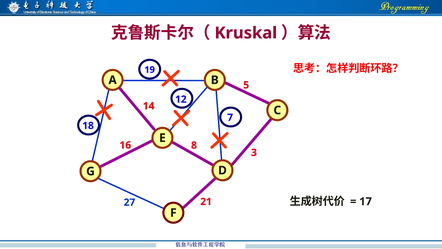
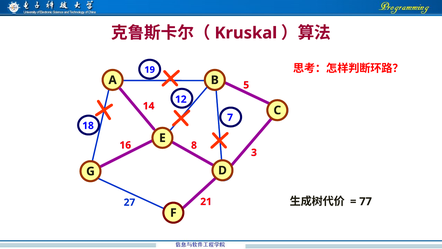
17: 17 -> 77 (366, 201)
